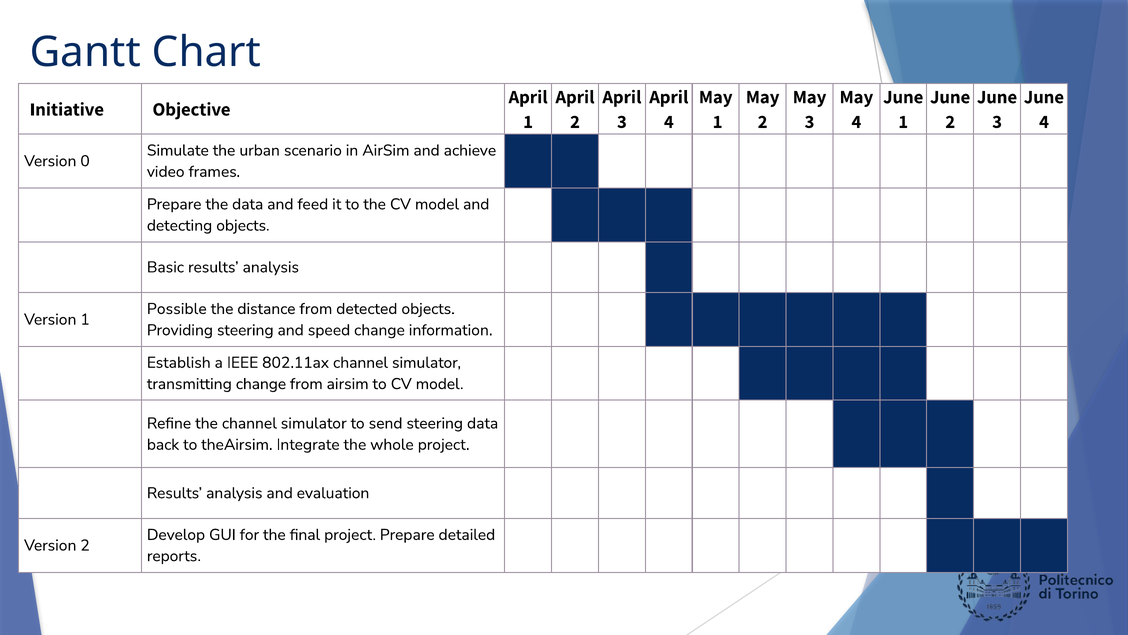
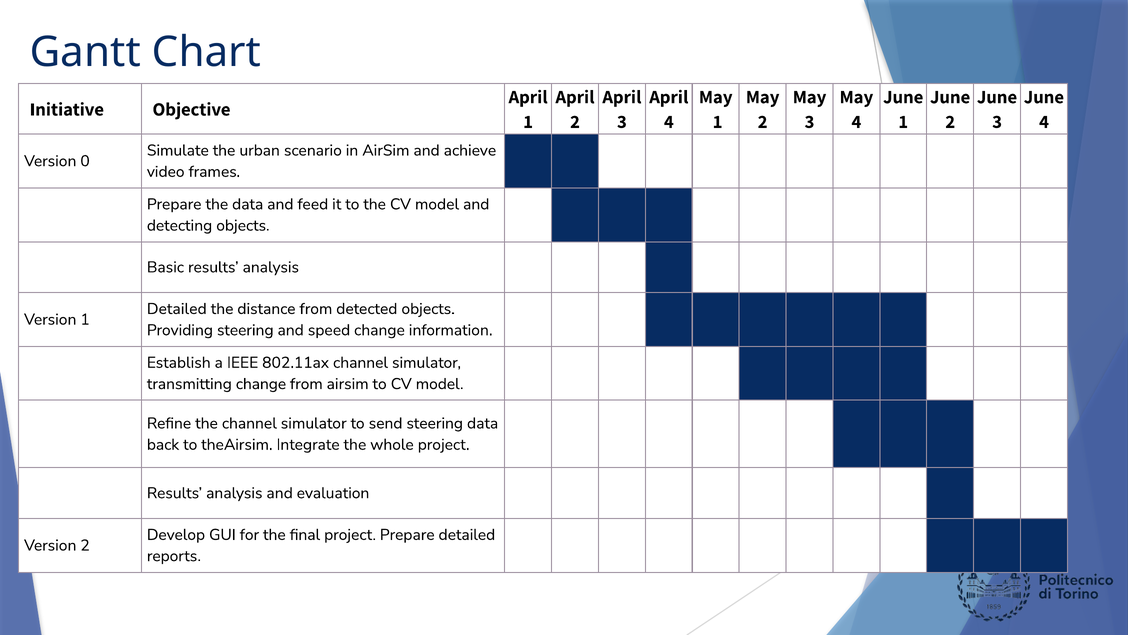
Possible: Possible -> Detailed (177, 309)
